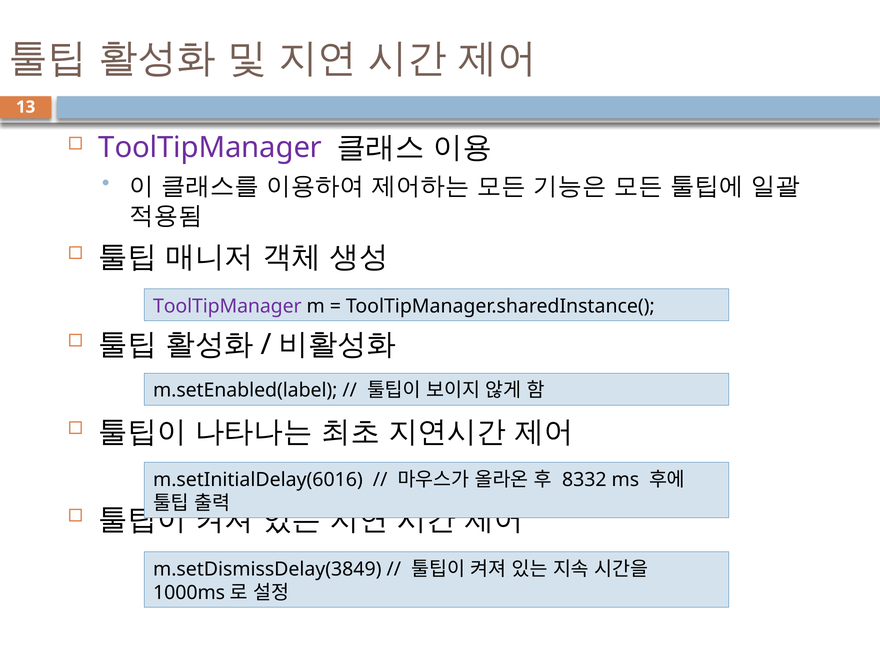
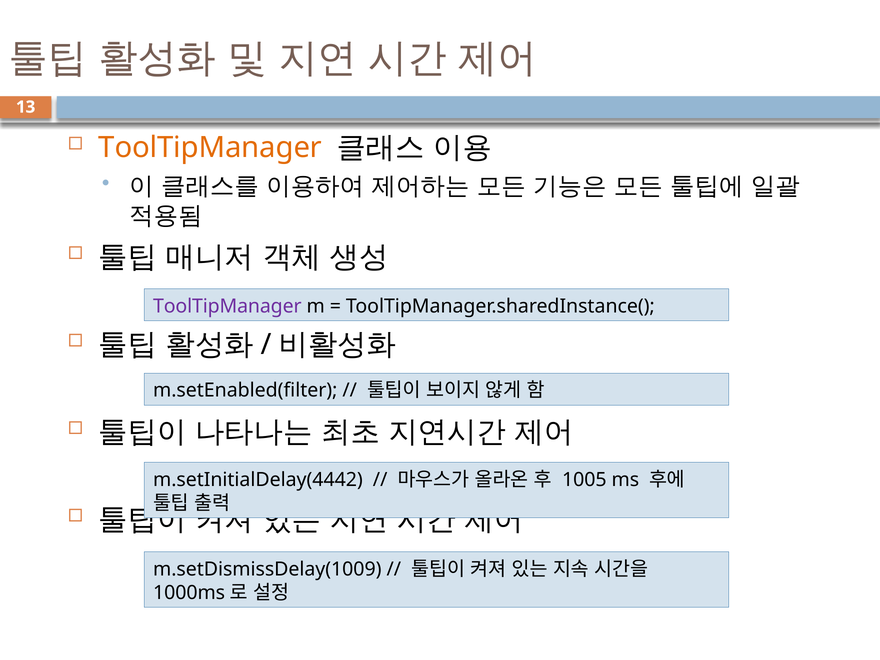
ToolTipManager colour: purple -> orange (210, 148)
m.setEnabled(label: m.setEnabled(label -> m.setEnabled(filter (245, 390)
m.setInitialDelay(6016: m.setInitialDelay(6016 -> m.setInitialDelay(4442 (258, 480)
8332: 8332 -> 1005 (584, 480)
m.setDismissDelay(3849: m.setDismissDelay(3849 -> m.setDismissDelay(1009 (267, 569)
